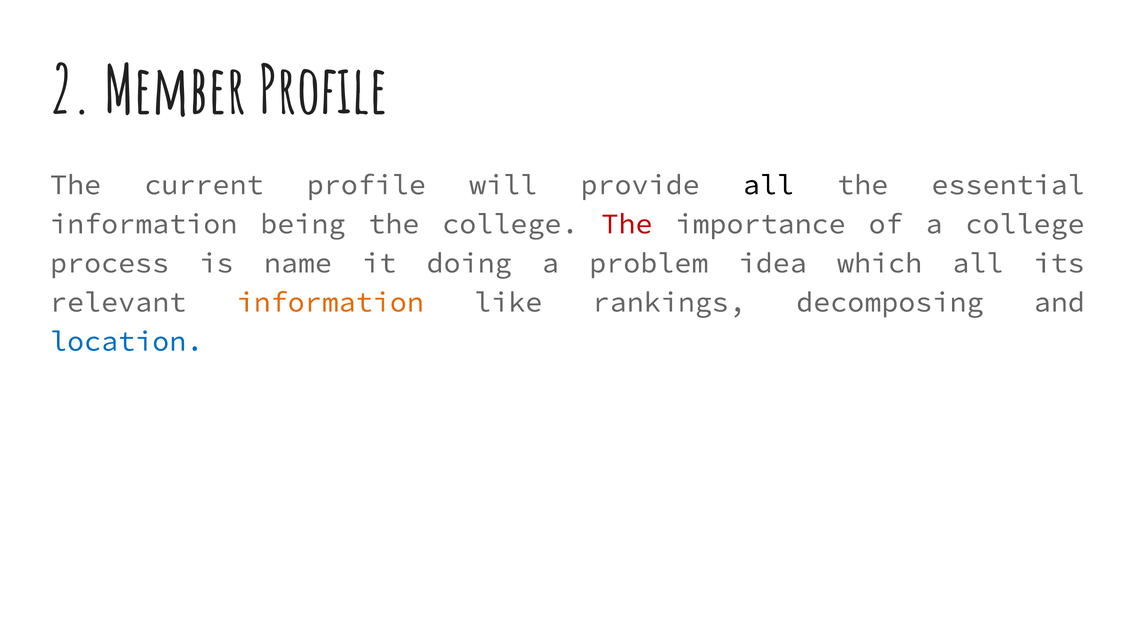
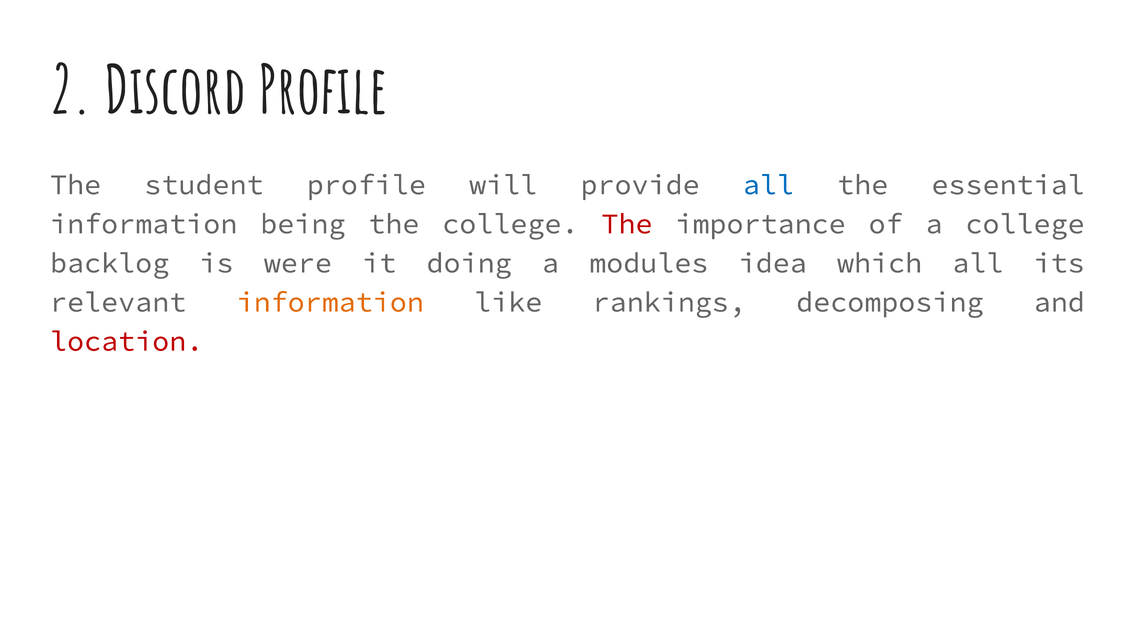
Member: Member -> Discord (175, 92)
current: current -> student (204, 185)
all colour: black -> blue (768, 185)
process: process -> backlog (110, 263)
name: name -> were (298, 263)
problem: problem -> modules (649, 263)
location colour: blue -> red (127, 342)
